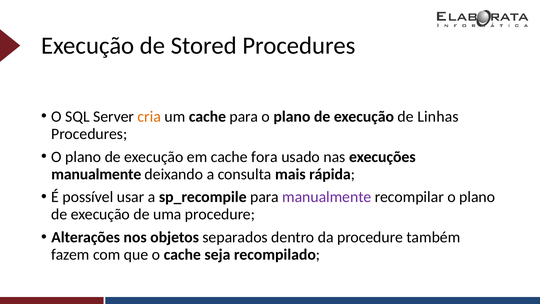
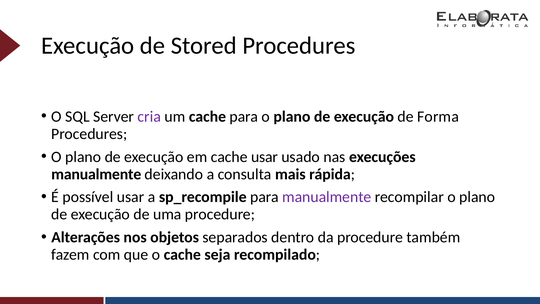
cria colour: orange -> purple (149, 116)
Linhas: Linhas -> Forma (438, 116)
cache fora: fora -> usar (265, 157)
